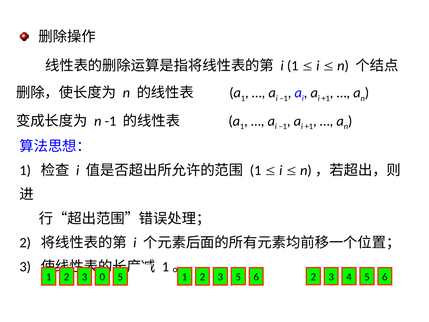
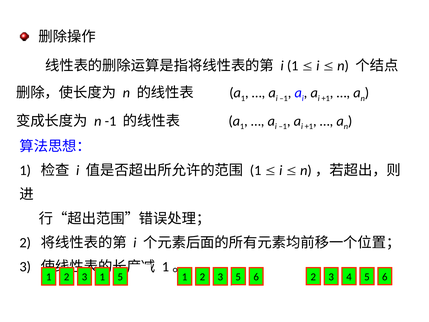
3 0: 0 -> 1 (102, 277)
